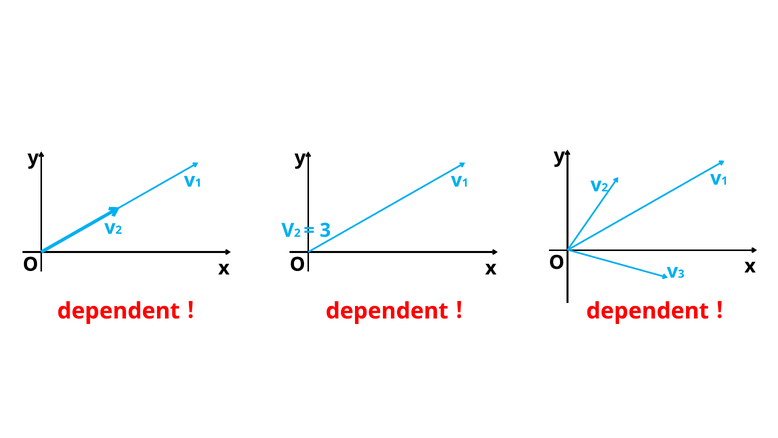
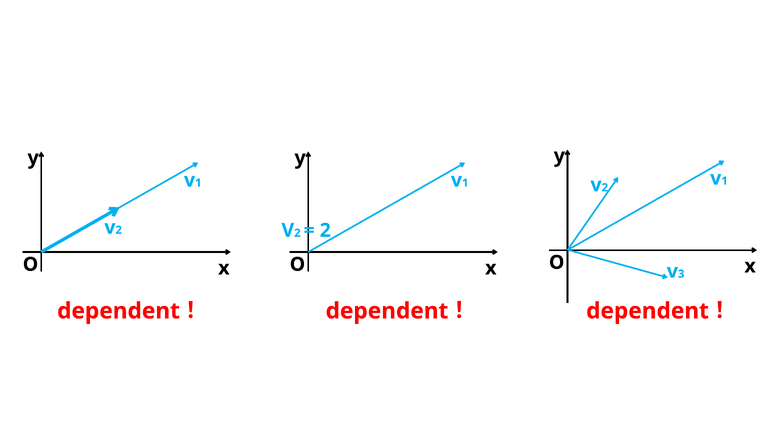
3: 3 -> 2 (325, 230)
